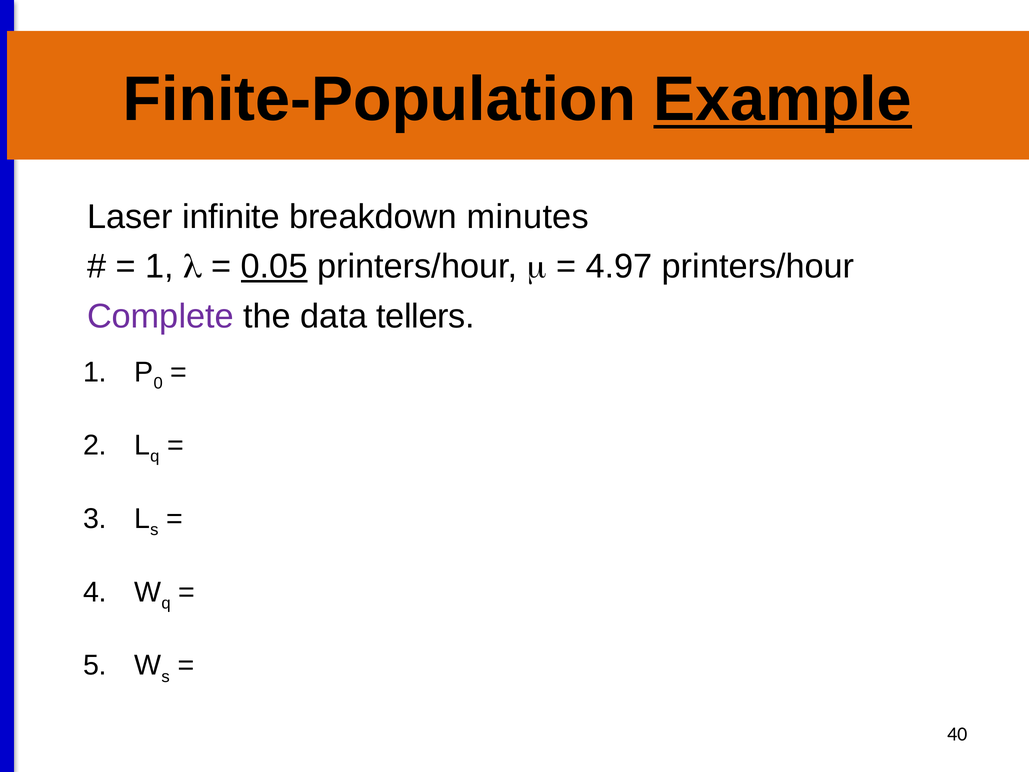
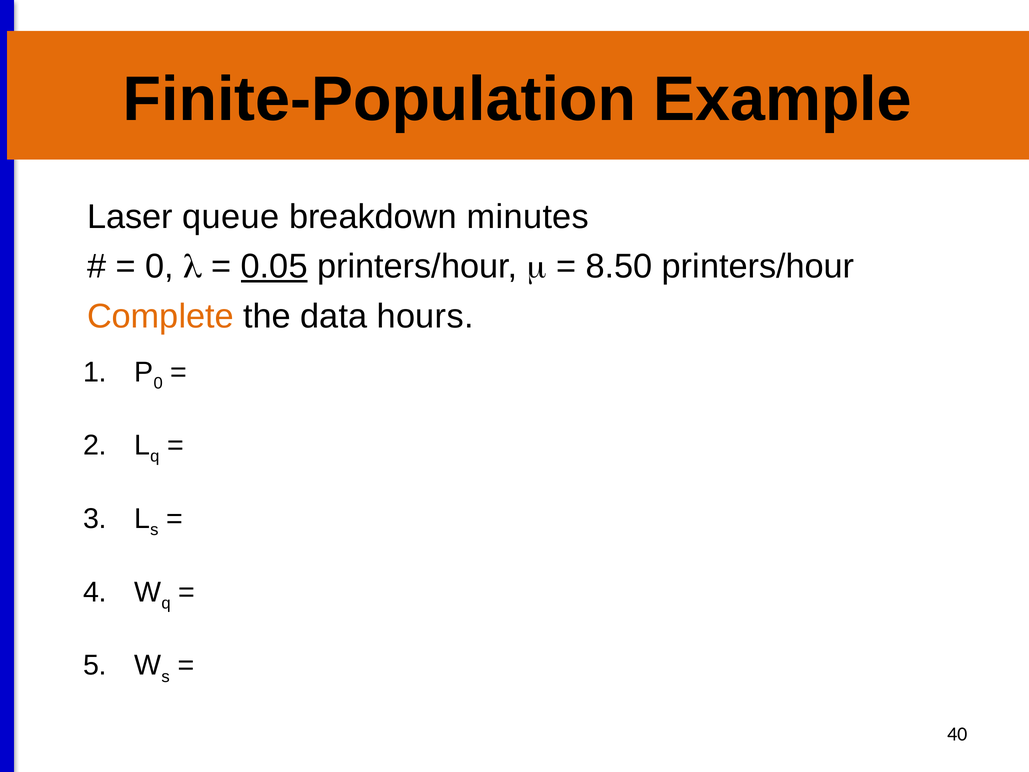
Example underline: present -> none (783, 100)
infinite: infinite -> queue (231, 217)
1: 1 -> 0 (159, 266)
4.97: 4.97 -> 8.50 (619, 266)
Complete colour: purple -> orange (160, 316)
tellers: tellers -> hours (425, 316)
